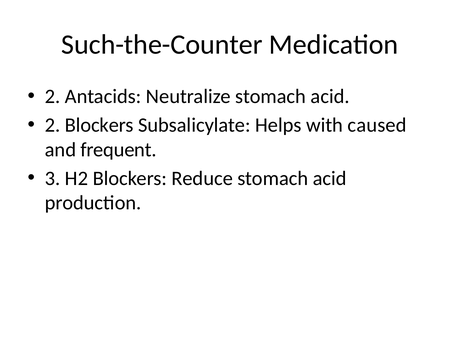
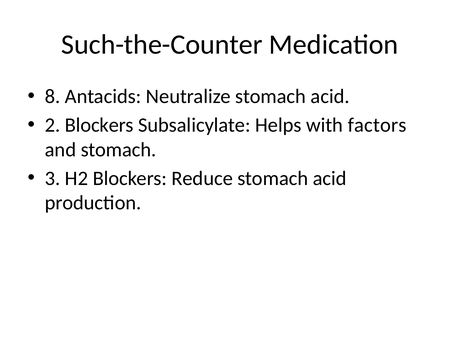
2: 2 -> 8 (53, 96)
caused: caused -> factors (377, 125)
and frequent: frequent -> stomach (118, 150)
